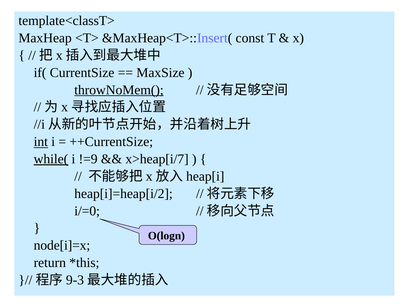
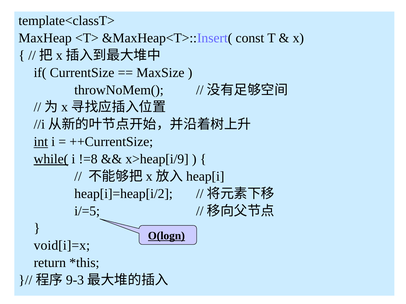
throwNoMem( underline: present -> none (119, 90)
!=9: !=9 -> !=8 (88, 159)
x>heap[i/7: x>heap[i/7 -> x>heap[i/9 (157, 159)
i/=0: i/=0 -> i/=5 (87, 211)
O(logn underline: none -> present (166, 236)
node[i]=x: node[i]=x -> void[i]=x (62, 246)
